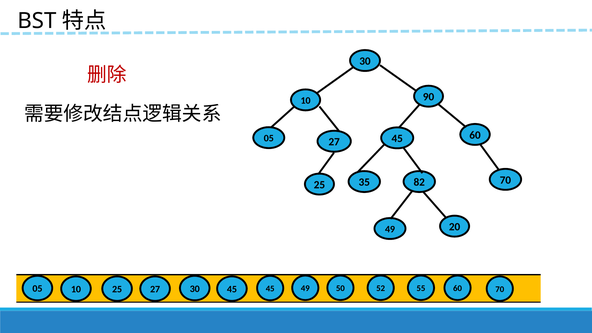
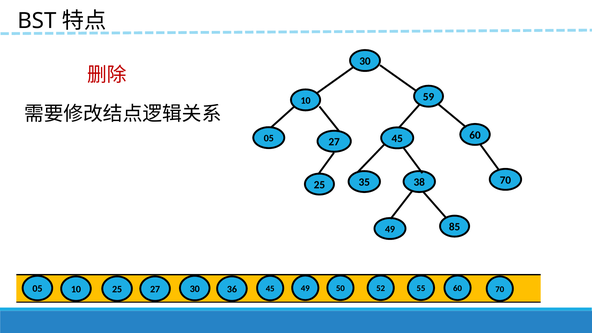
90: 90 -> 59 (429, 97)
82: 82 -> 38 (419, 182)
20: 20 -> 85 (455, 227)
30 45: 45 -> 36 (232, 289)
